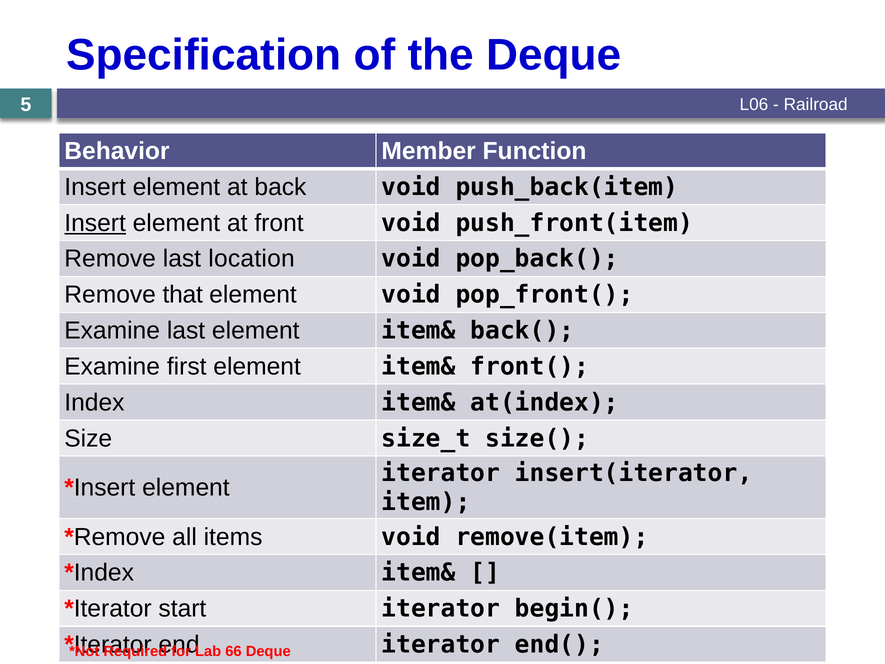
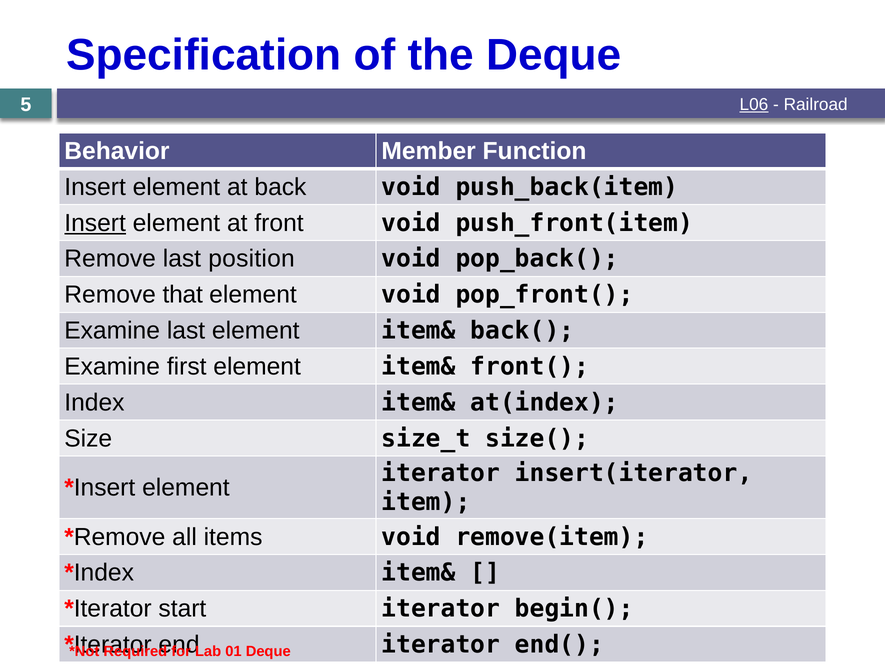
L06 underline: none -> present (754, 104)
location: location -> position (252, 259)
66: 66 -> 01 (233, 651)
